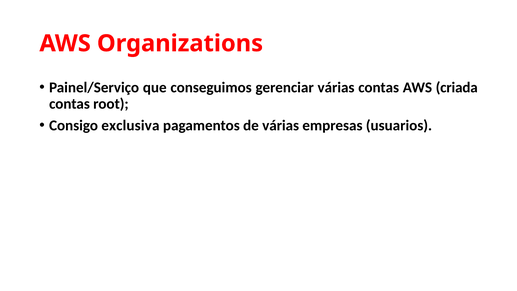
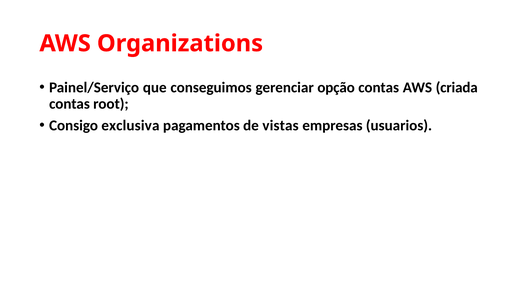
gerenciar várias: várias -> opção (336, 87)
de várias: várias -> vistas (281, 125)
